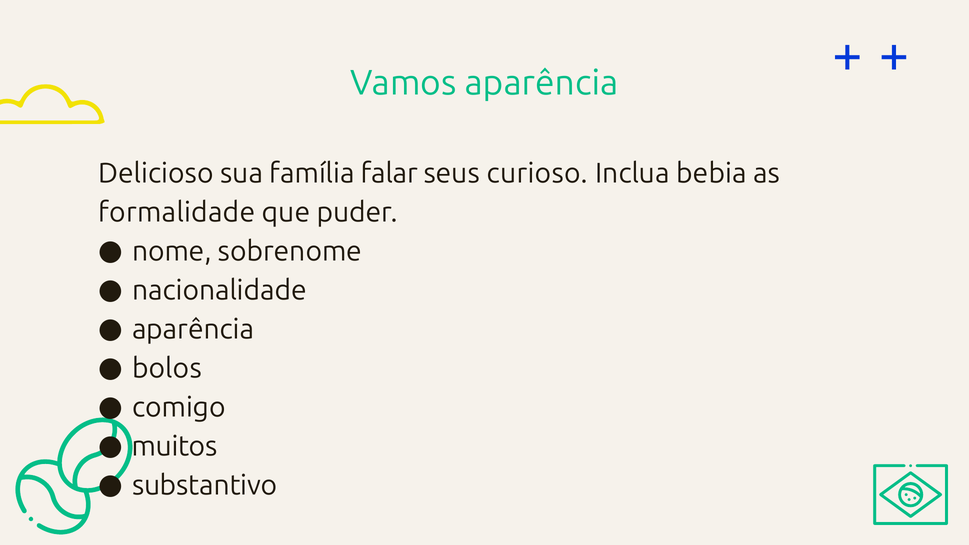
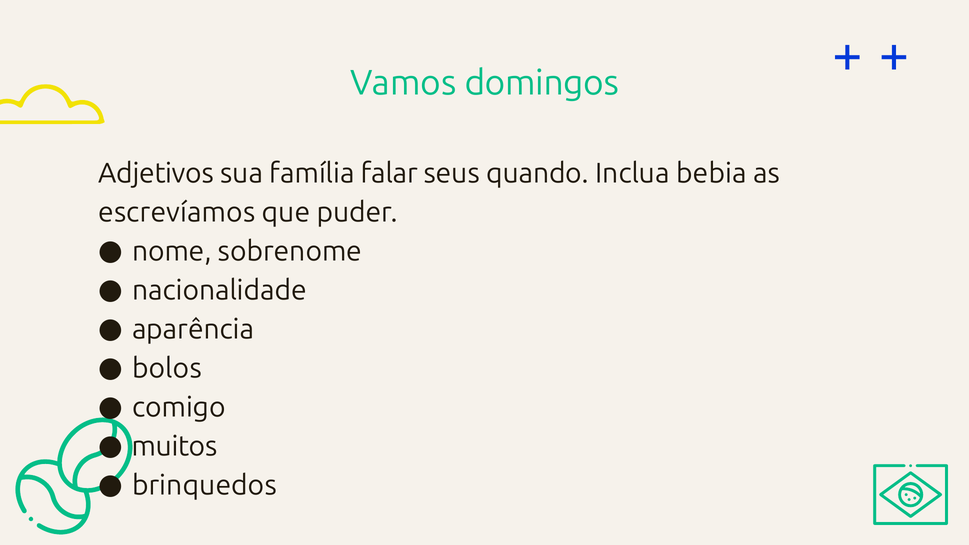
Vamos aparência: aparência -> domingos (542, 83)
Delicioso: Delicioso -> Adjetivos (156, 173)
curioso: curioso -> quando (538, 173)
formalidade: formalidade -> escrevíamos (177, 212)
substantivo: substantivo -> brinquedos (204, 485)
